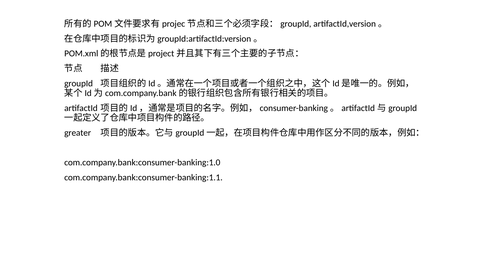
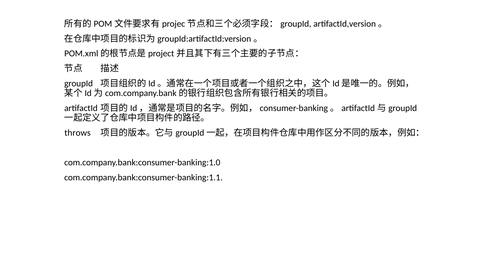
greater: greater -> throws (78, 133)
